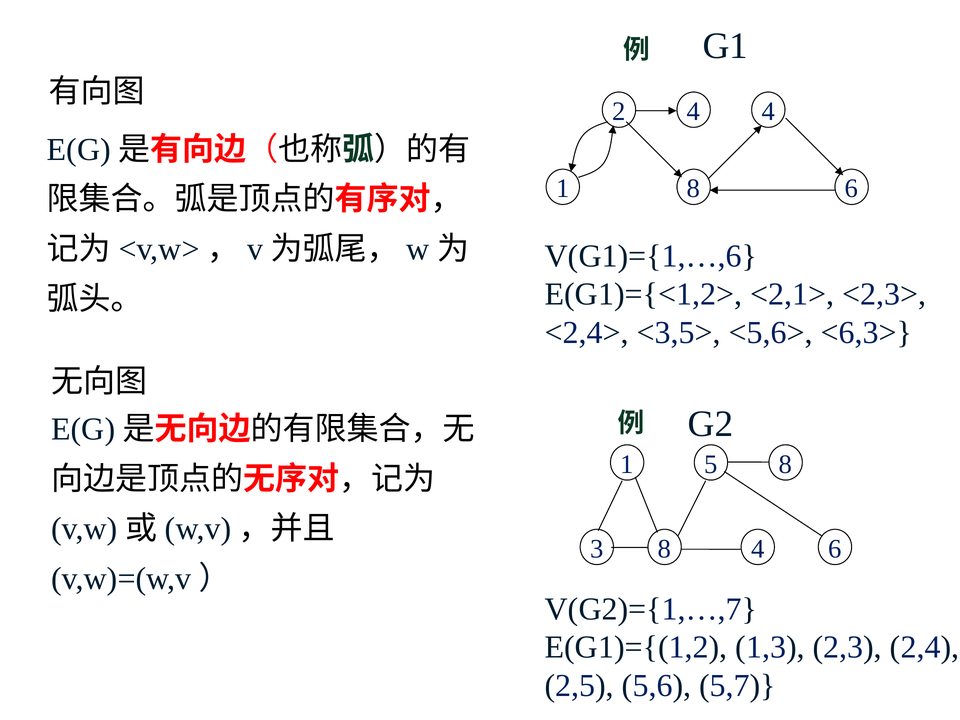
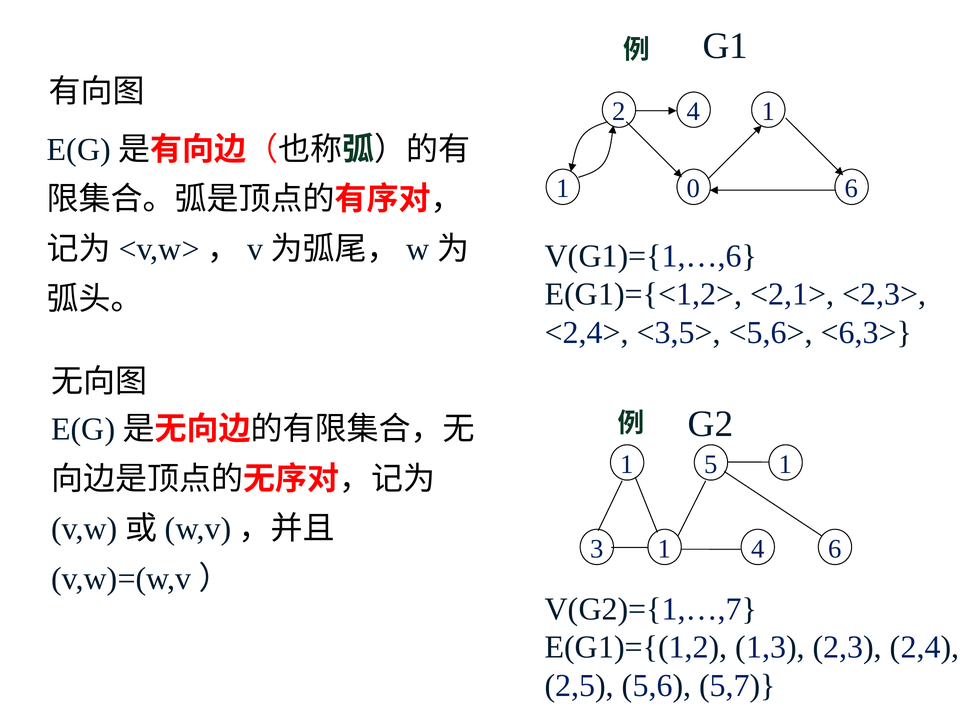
4 4: 4 -> 1 (768, 112)
1 8: 8 -> 0 (694, 189)
5 8: 8 -> 1 (786, 464)
3 8: 8 -> 1 (665, 549)
